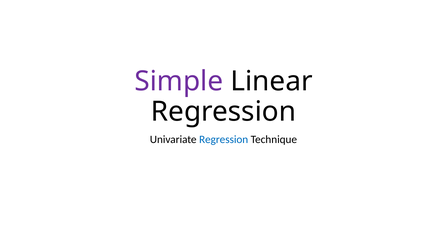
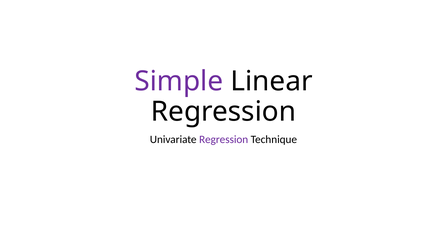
Regression colour: blue -> purple (224, 140)
